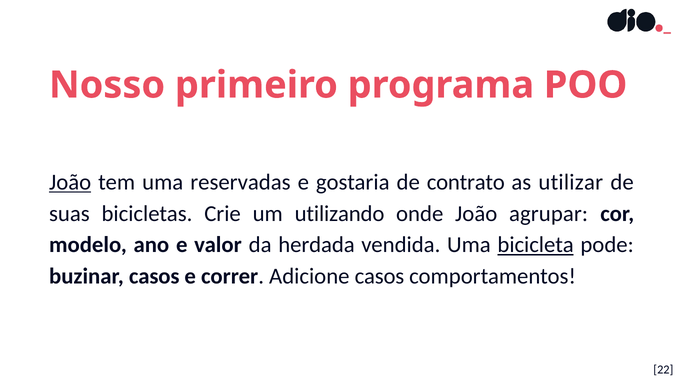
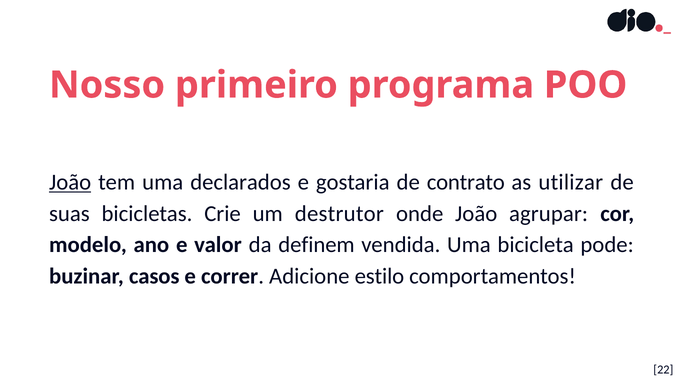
reservadas: reservadas -> declarados (240, 182)
utilizando: utilizando -> destrutor (339, 214)
herdada: herdada -> definem (316, 245)
bicicleta underline: present -> none (536, 245)
Adicione casos: casos -> estilo (379, 277)
